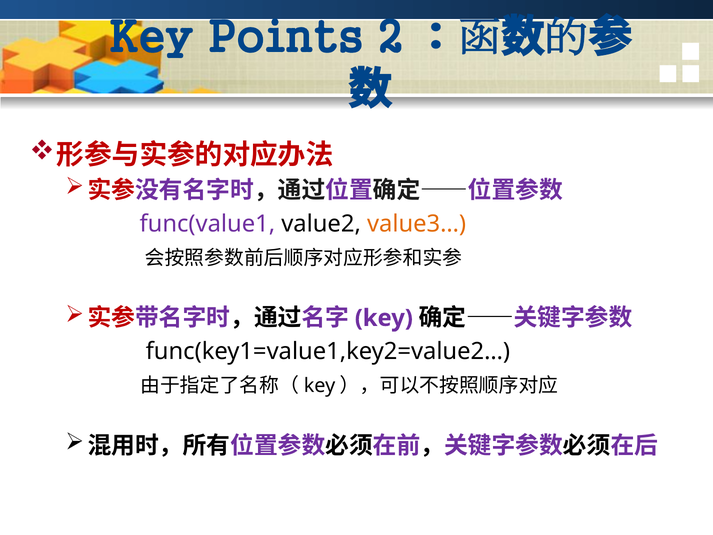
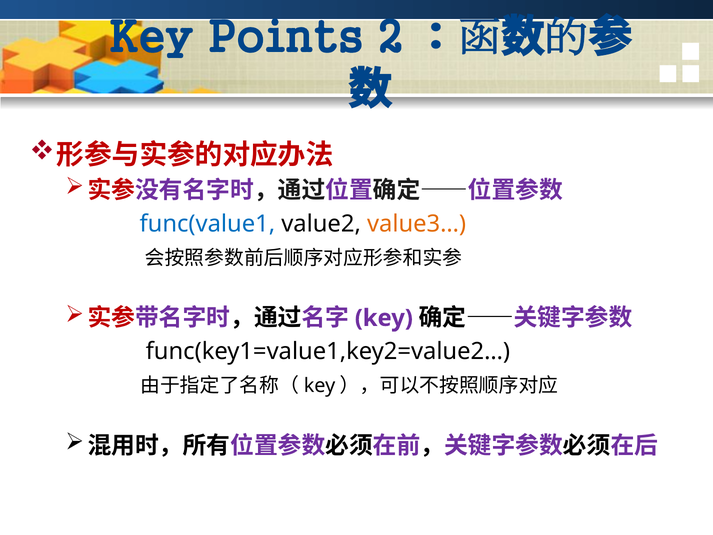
func(value1 colour: purple -> blue (207, 224)
